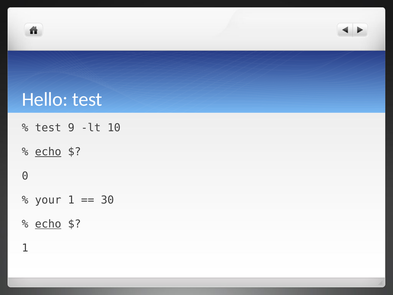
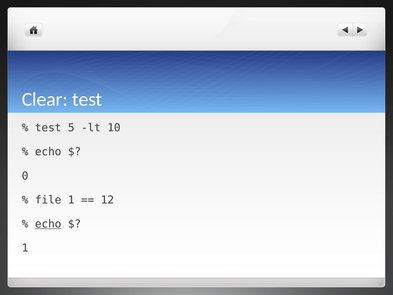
Hello: Hello -> Clear (45, 99)
9: 9 -> 5 (71, 128)
echo underline: present -> none (48, 152)
your: your -> file (48, 200)
30: 30 -> 12 (107, 200)
